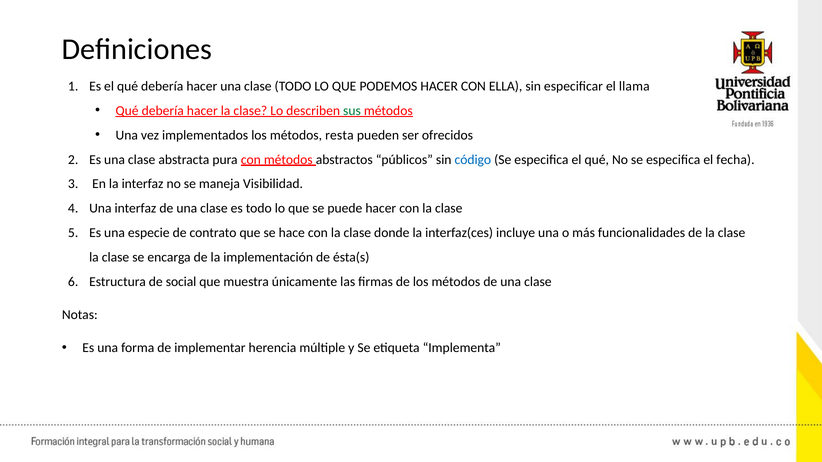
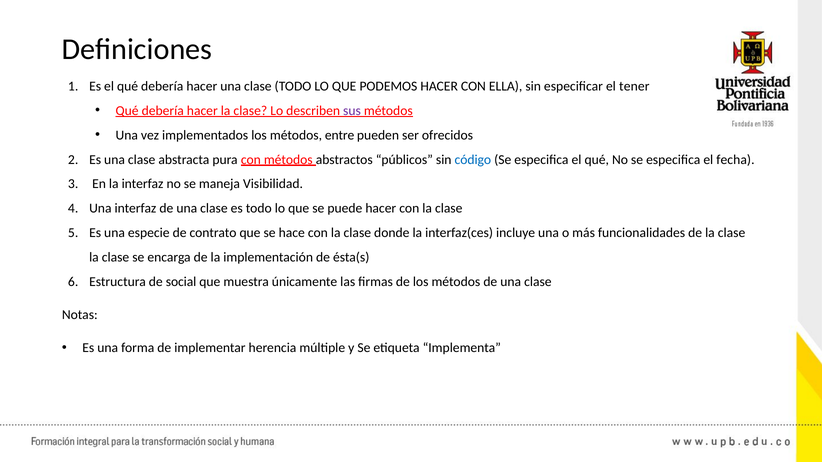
llama: llama -> tener (634, 86)
sus colour: green -> purple (352, 111)
resta: resta -> entre (340, 135)
